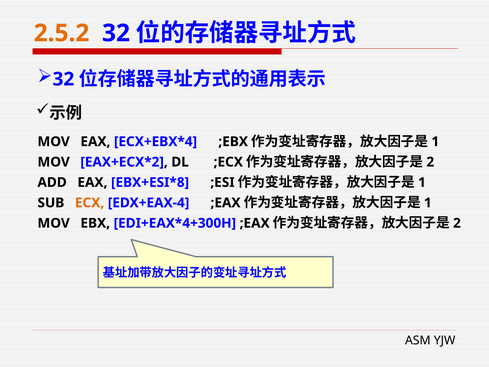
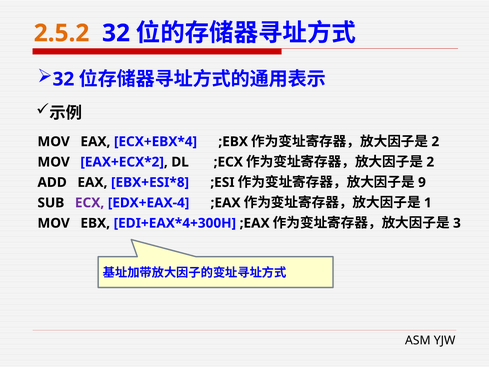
1: 1 -> 2 (435, 142)
1: 1 -> 9 (422, 182)
ECX colour: orange -> purple (90, 203)
2: 2 -> 3 (457, 223)
